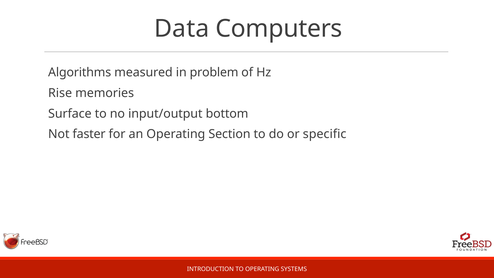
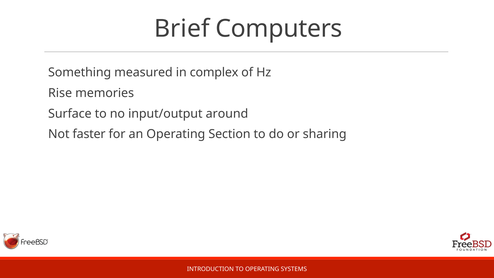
Data: Data -> Brief (182, 29)
Algorithms: Algorithms -> Something (80, 73)
problem: problem -> complex (214, 73)
bottom: bottom -> around (227, 114)
specific: specific -> sharing (325, 134)
